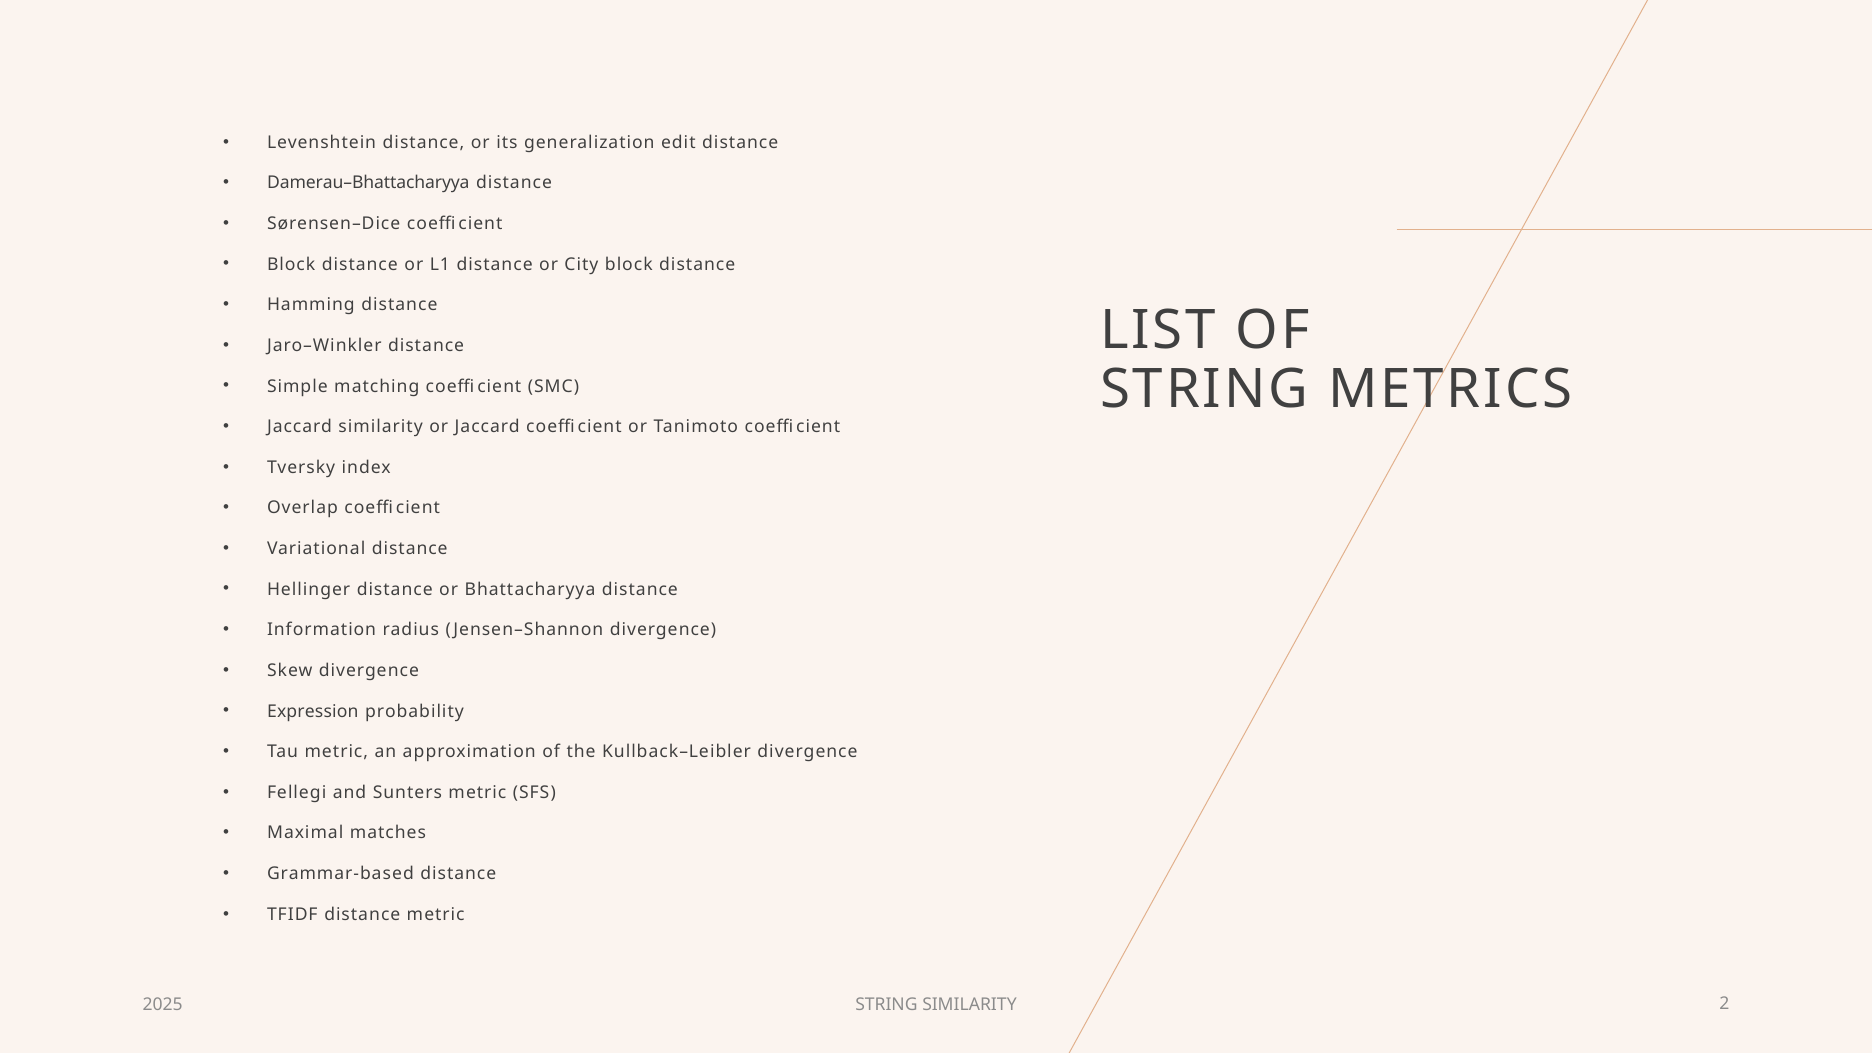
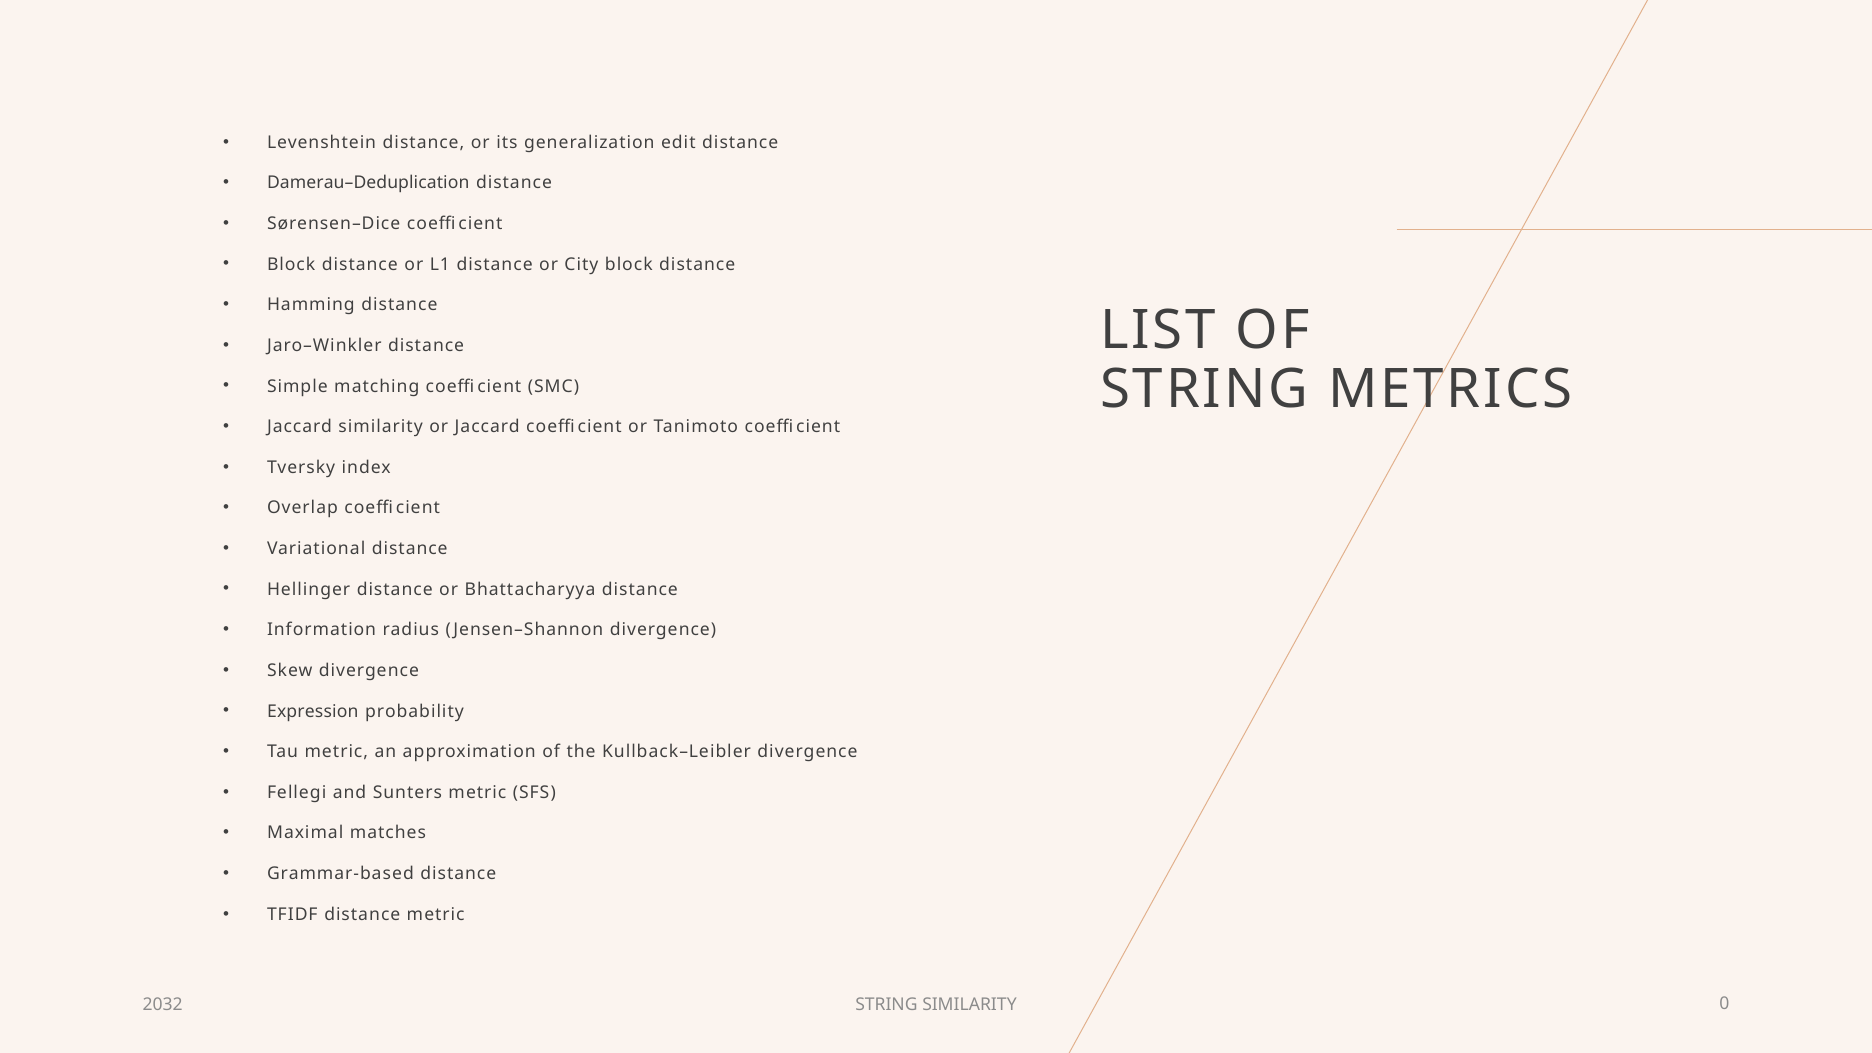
Damerau–Bhattacharyya: Damerau–Bhattacharyya -> Damerau–Deduplication (368, 183)
2025: 2025 -> 2032 (163, 1005)
2: 2 -> 0 (1724, 1004)
